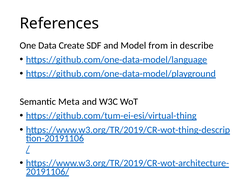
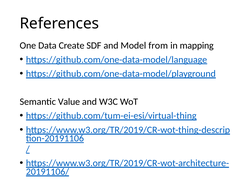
describe: describe -> mapping (197, 46)
Meta: Meta -> Value (69, 102)
